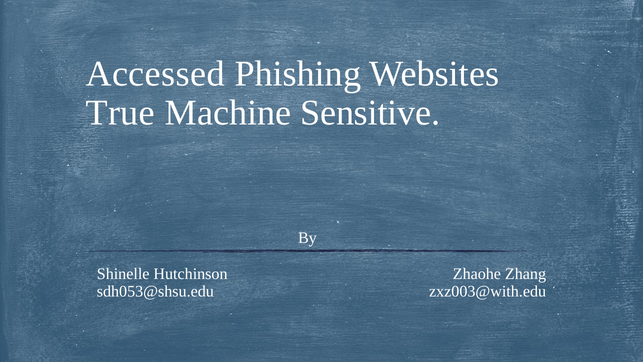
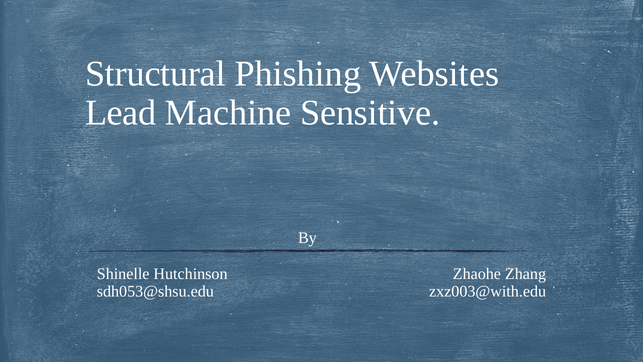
Accessed: Accessed -> Structural (155, 74)
True: True -> Lead (121, 113)
